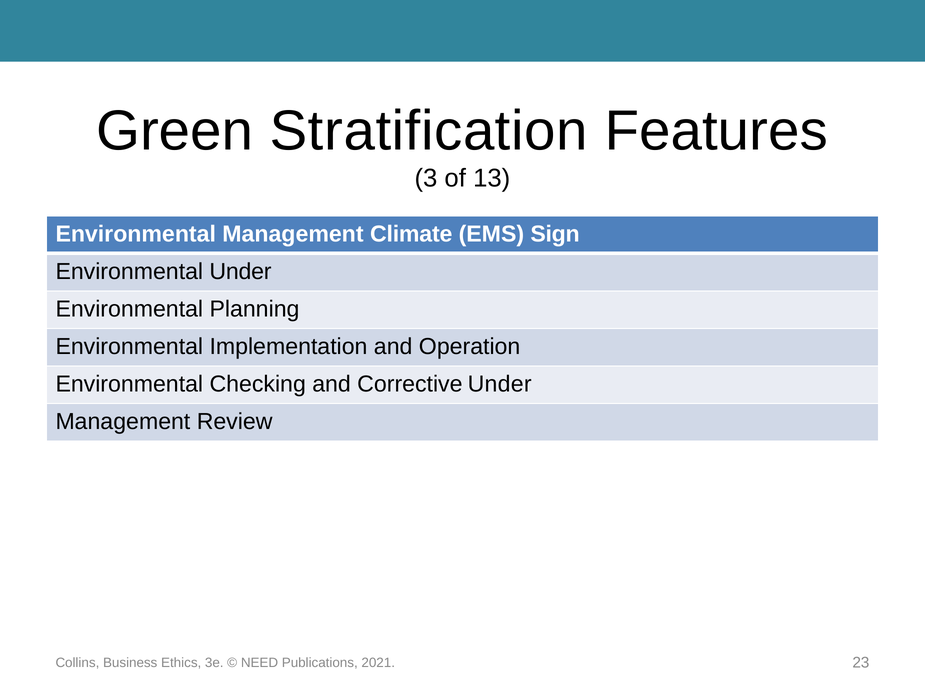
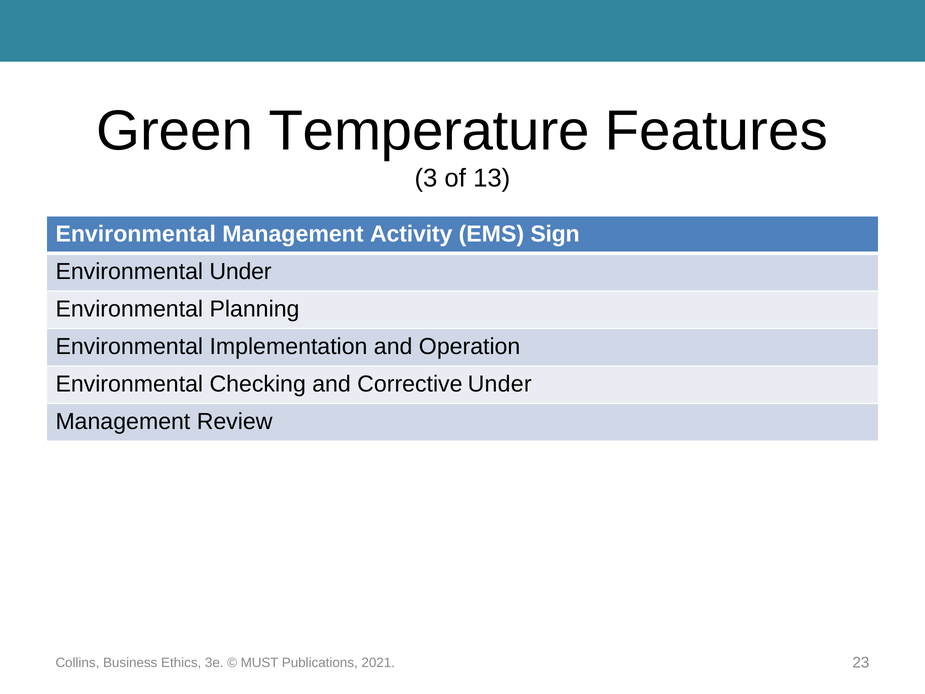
Stratification: Stratification -> Temperature (429, 131)
Climate: Climate -> Activity (411, 234)
NEED: NEED -> MUST (260, 662)
